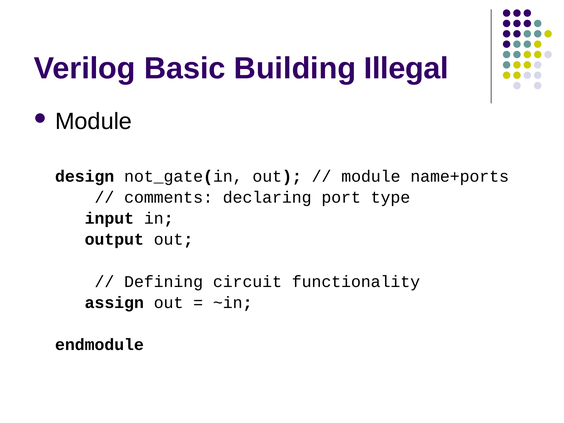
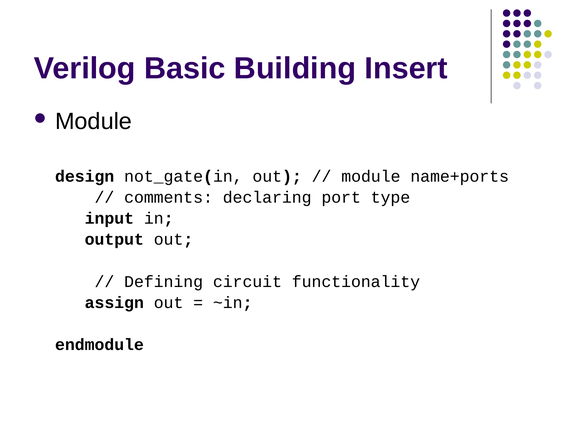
Illegal: Illegal -> Insert (406, 68)
